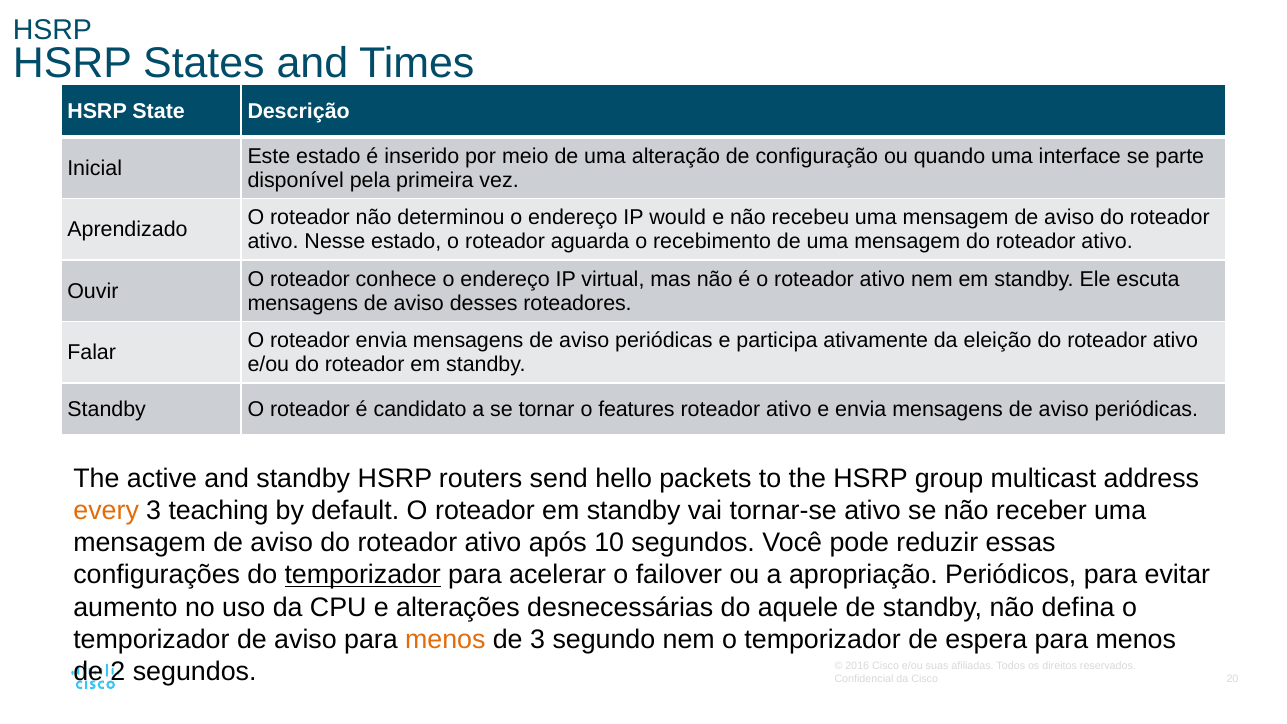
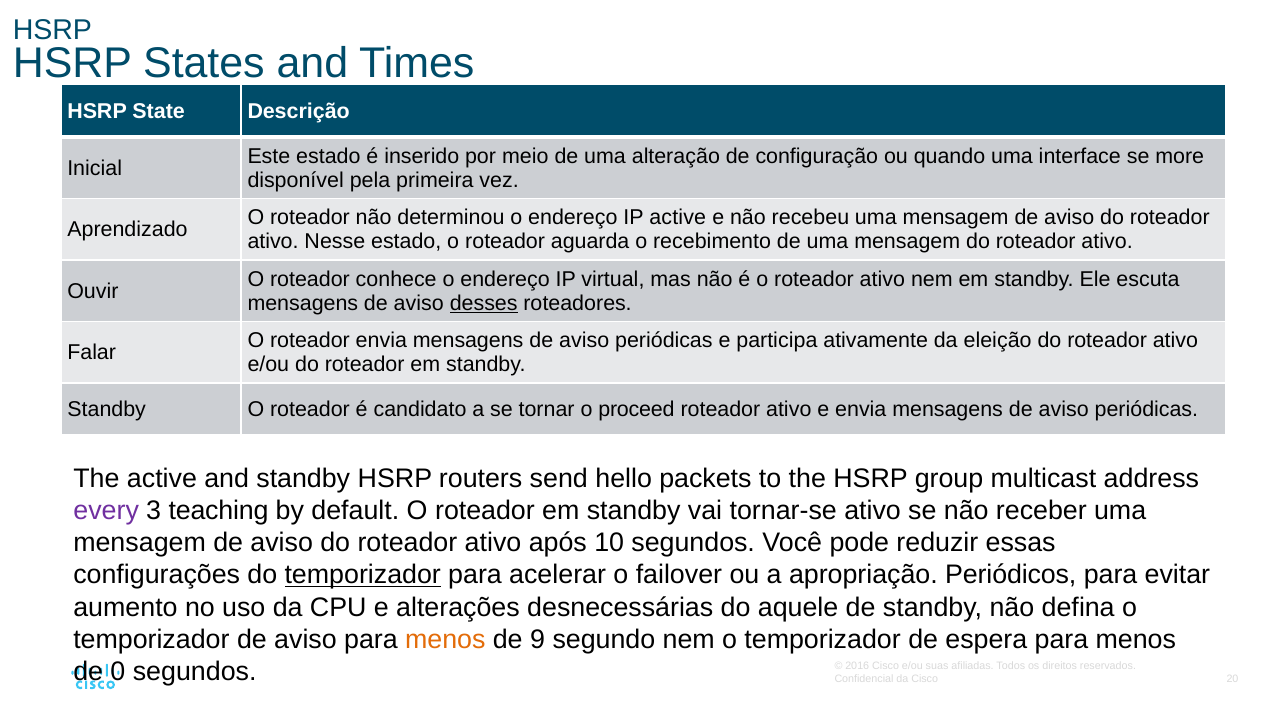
parte: parte -> more (1180, 156)
IP would: would -> active (678, 217)
desses underline: none -> present (484, 303)
features: features -> proceed (636, 409)
every colour: orange -> purple (106, 511)
de 3: 3 -> 9 (538, 639)
2: 2 -> 0 (118, 672)
